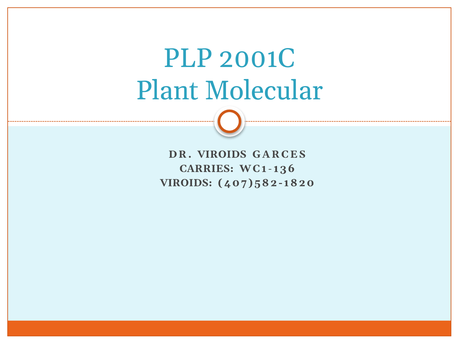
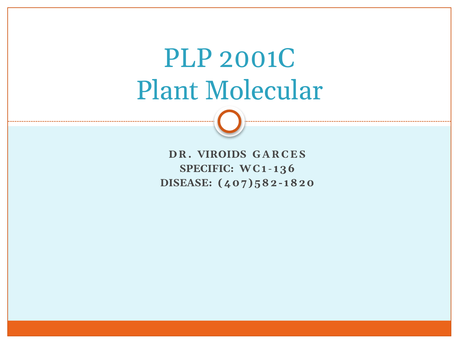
CARRIES: CARRIES -> SPECIFIC (207, 169)
VIROIDS: VIROIDS -> DISEASE (186, 183)
